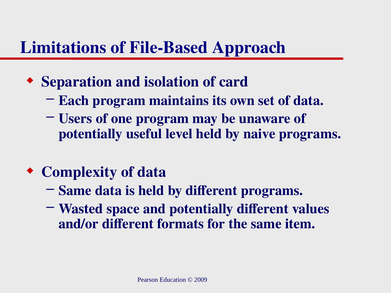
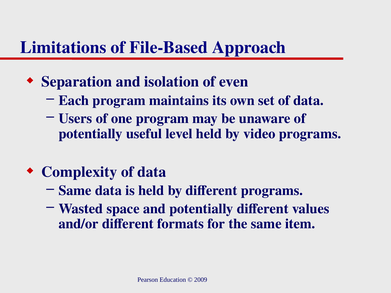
card: card -> even (234, 82)
naive: naive -> video (259, 134)
